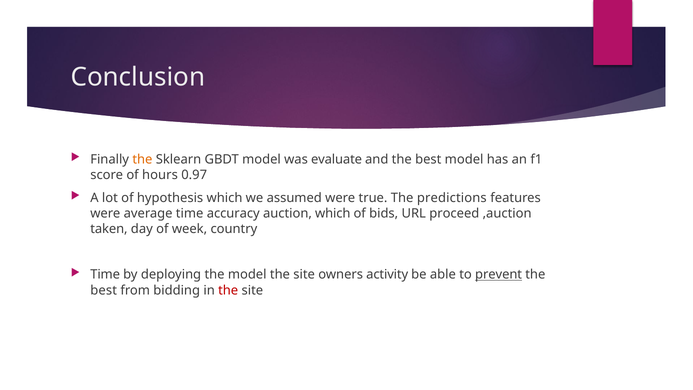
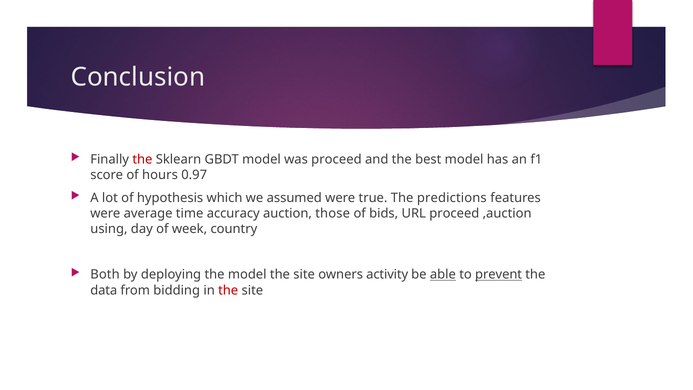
the colour: orange -> red (142, 159)
was evaluate: evaluate -> proceed (336, 159)
auction which: which -> those (333, 213)
taken: taken -> using (109, 229)
Time: Time -> Both (105, 275)
able underline: none -> present (443, 275)
best: best -> data (104, 290)
